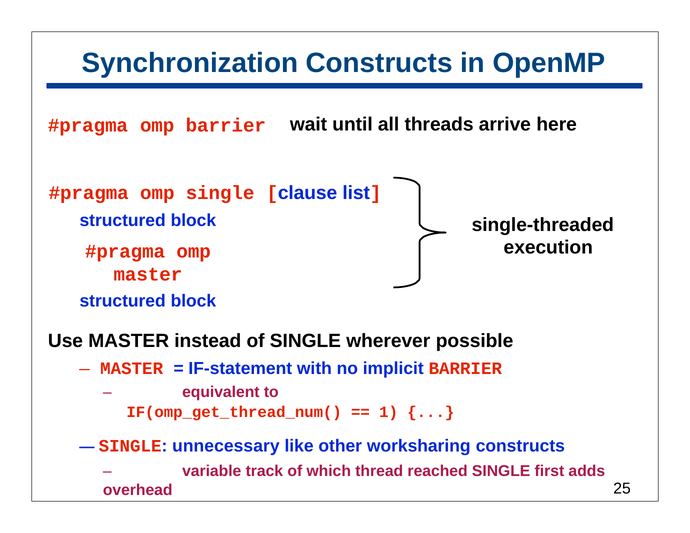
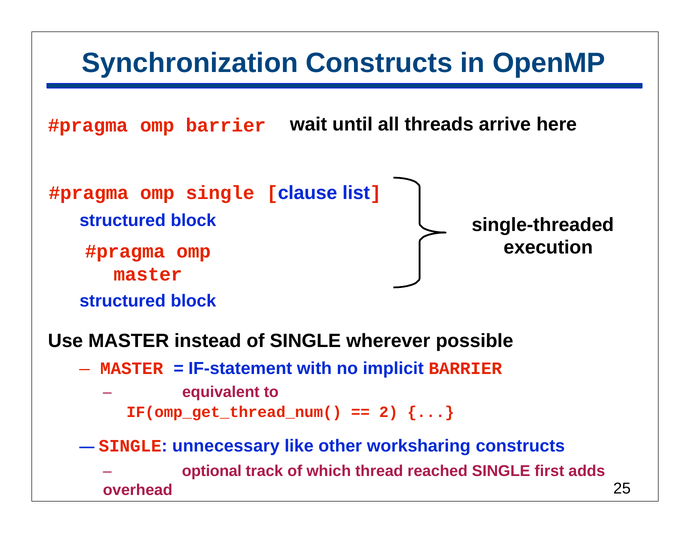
1: 1 -> 2 (389, 412)
variable: variable -> optional (212, 471)
